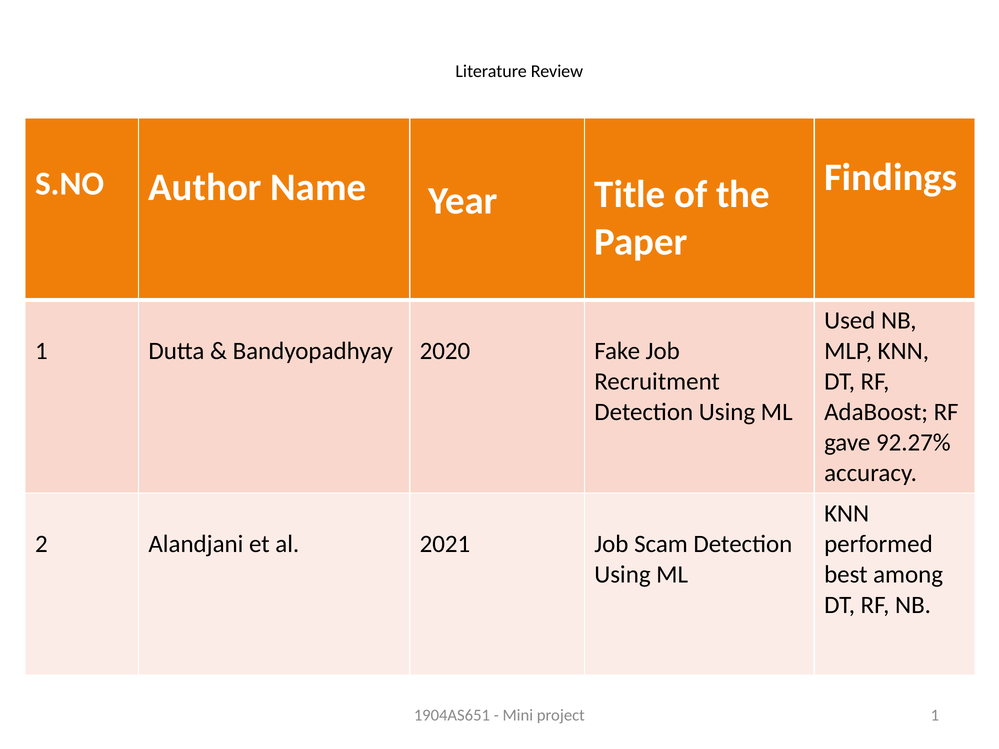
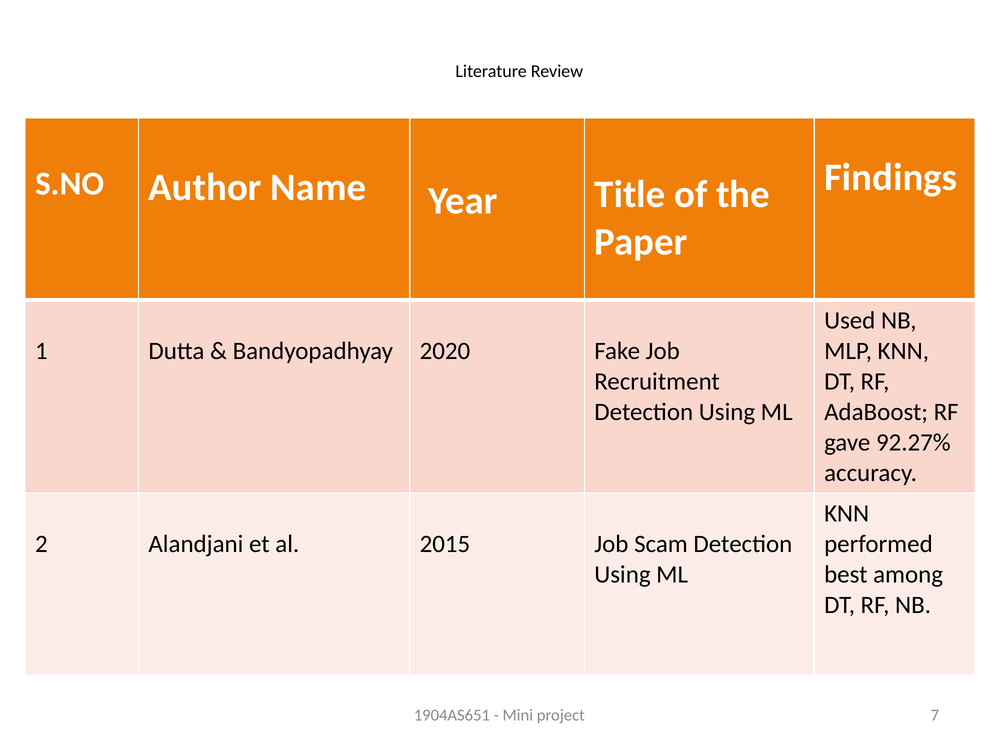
2021: 2021 -> 2015 (445, 544)
project 1: 1 -> 7 (935, 715)
